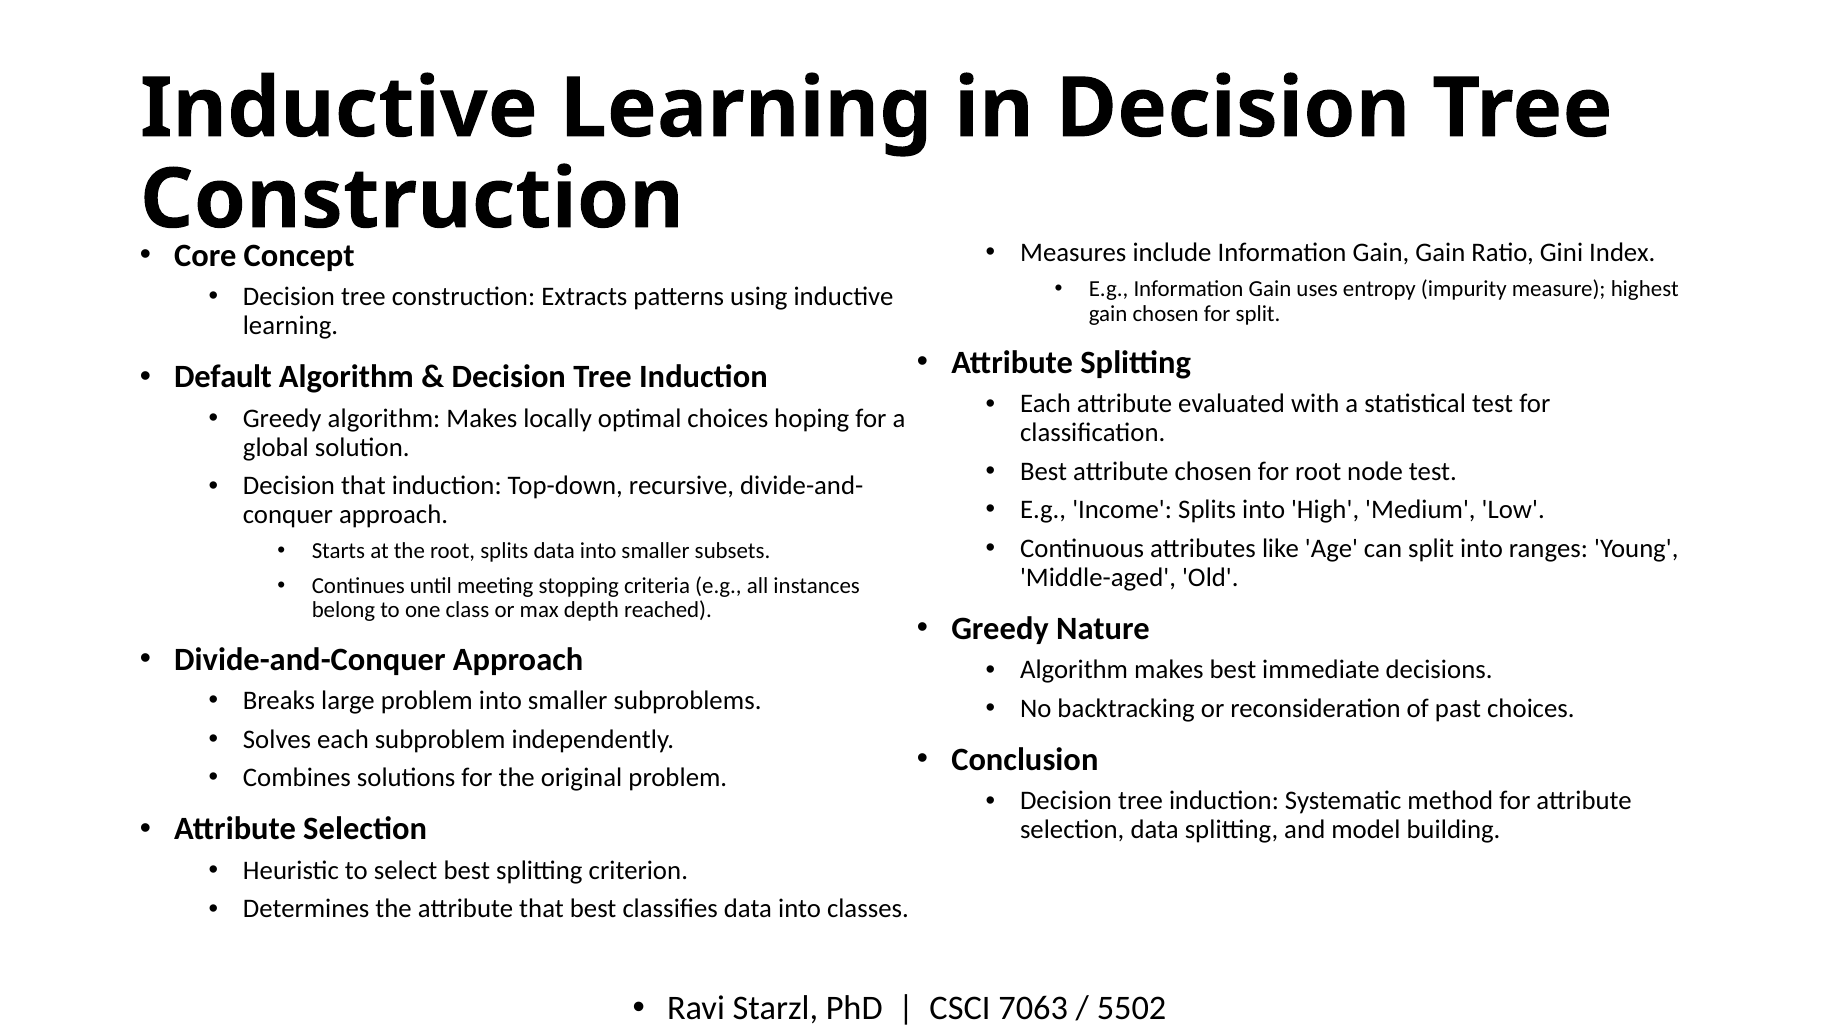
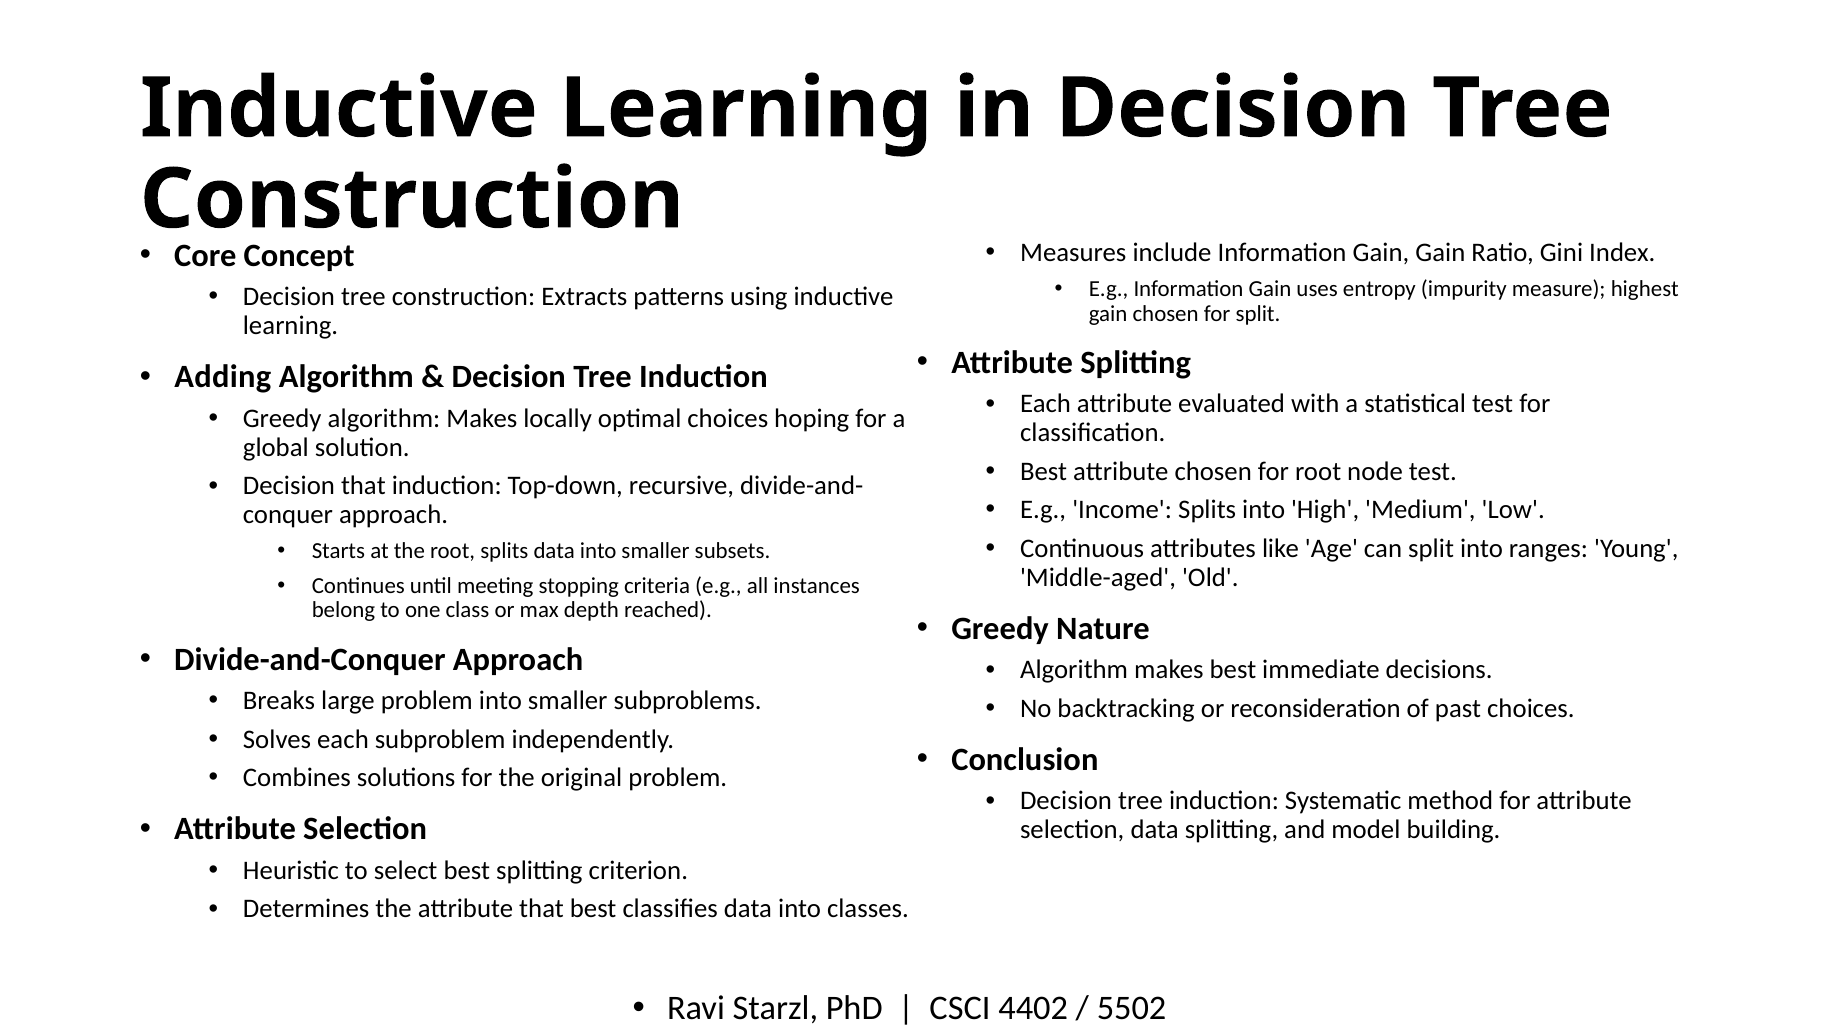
Default: Default -> Adding (223, 377)
7063: 7063 -> 4402 (1033, 1008)
